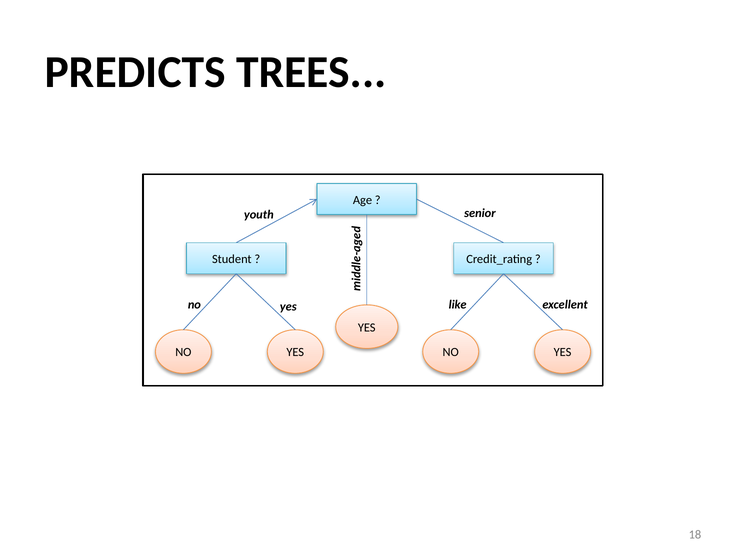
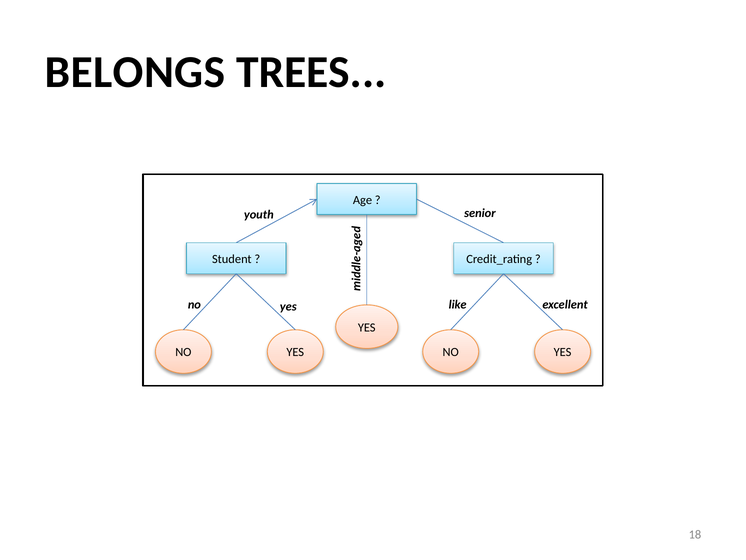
PREDICTS: PREDICTS -> BELONGS (135, 72)
